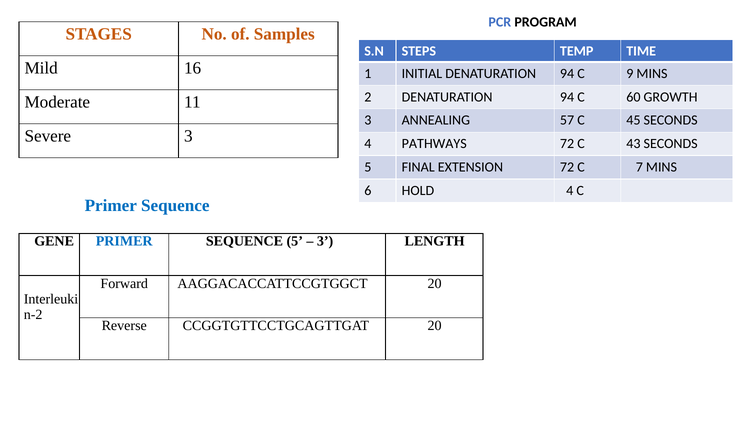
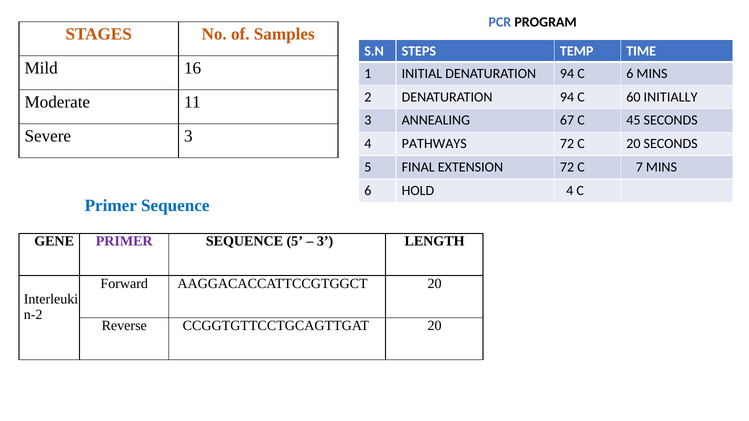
C 9: 9 -> 6 (630, 74)
GROWTH: GROWTH -> INITIALLY (671, 97)
57: 57 -> 67 (567, 120)
C 43: 43 -> 20 (633, 144)
PRIMER colour: blue -> purple (124, 242)
